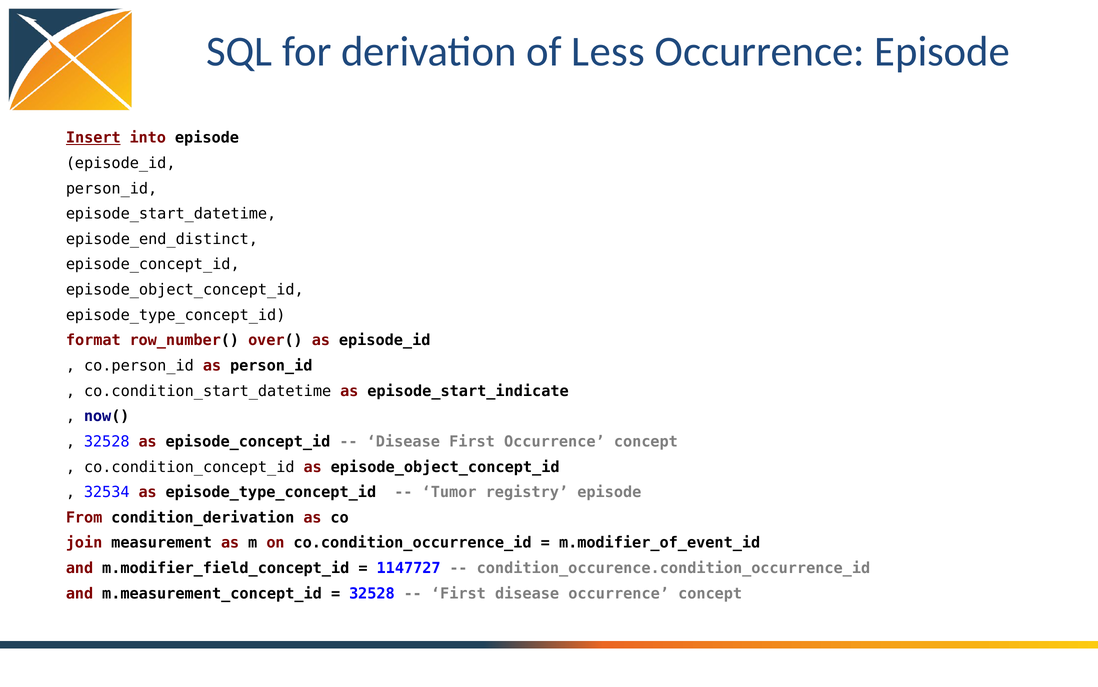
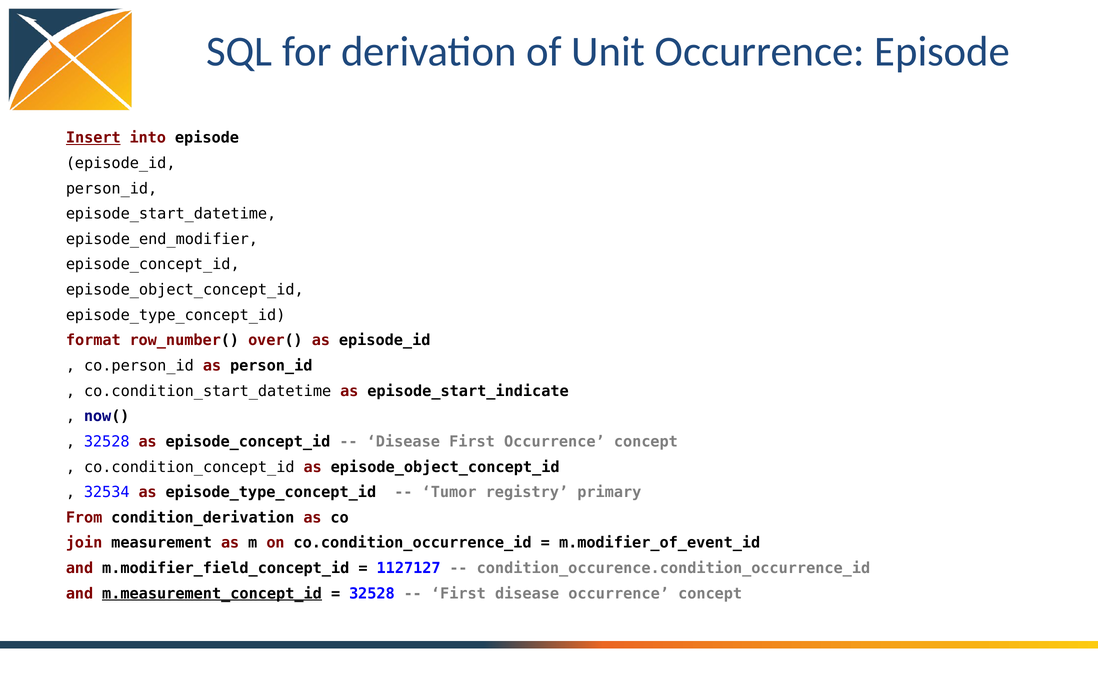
Less: Less -> Unit (608, 52)
episode_end_distinct: episode_end_distinct -> episode_end_modifier (162, 239)
registry episode: episode -> primary (609, 492)
1147727: 1147727 -> 1127127 (409, 568)
m.measurement_concept_id underline: none -> present (212, 593)
